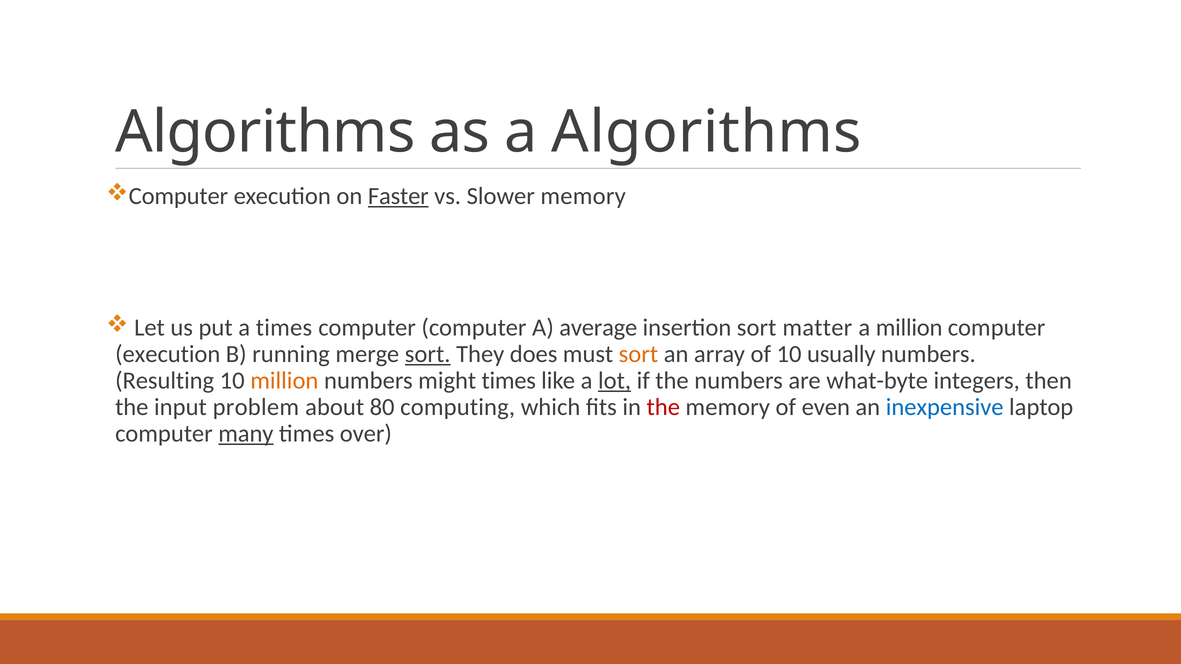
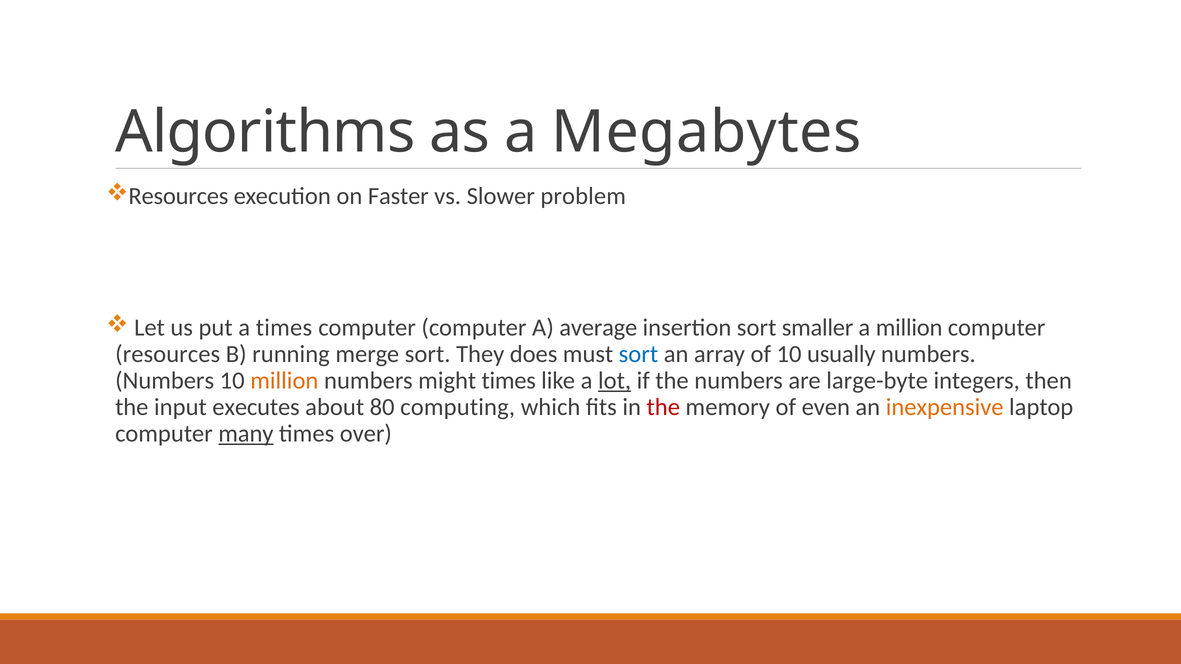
a Algorithms: Algorithms -> Megabytes (707, 132)
Computer: Computer -> Resources (178, 196)
Faster underline: present -> none (398, 196)
Slower memory: memory -> problem (583, 196)
matter: matter -> smaller (818, 328)
execution: execution -> resources (168, 354)
sort underline: present -> none (428, 354)
sort colour: orange -> blue (638, 354)
Resulting: Resulting -> Numbers (165, 381)
what-byte: what-byte -> large-byte (877, 381)
problem: problem -> executes (256, 407)
inexpensive colour: blue -> orange (945, 407)
